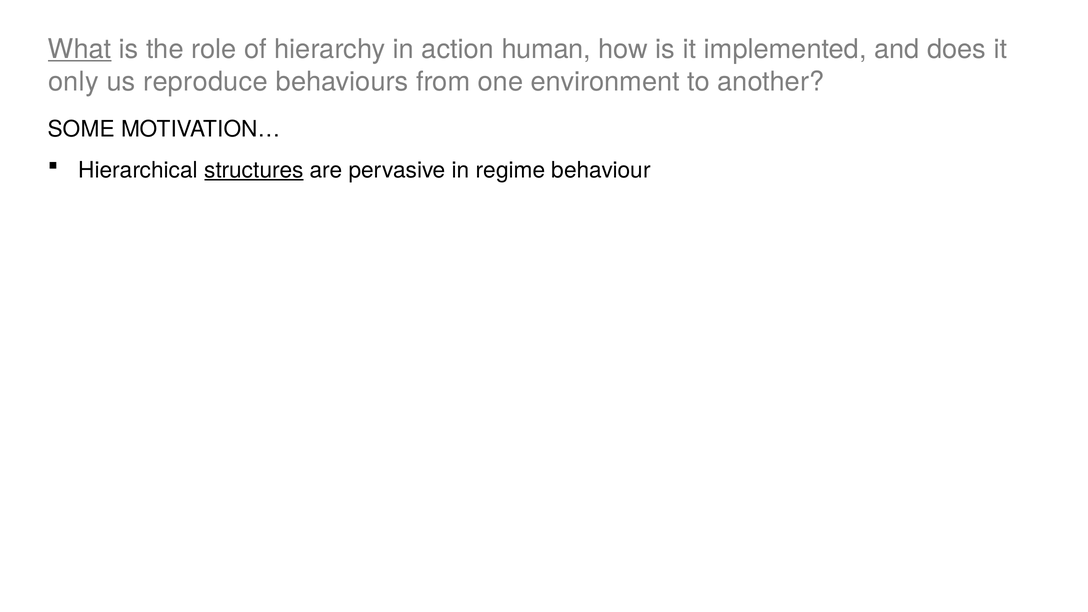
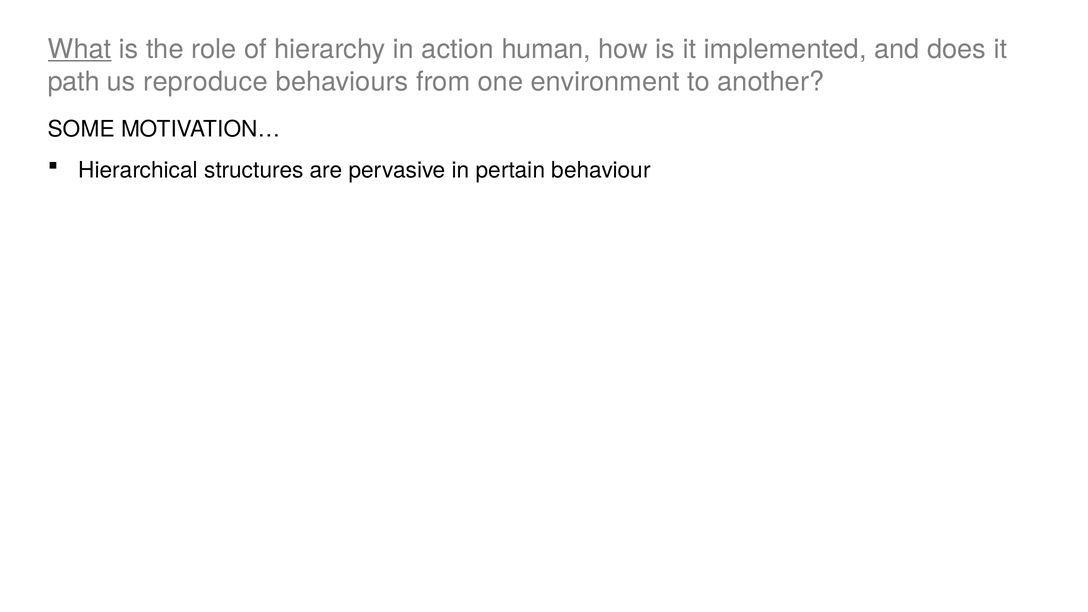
only: only -> path (74, 82)
structures underline: present -> none (254, 170)
regime: regime -> pertain (510, 170)
